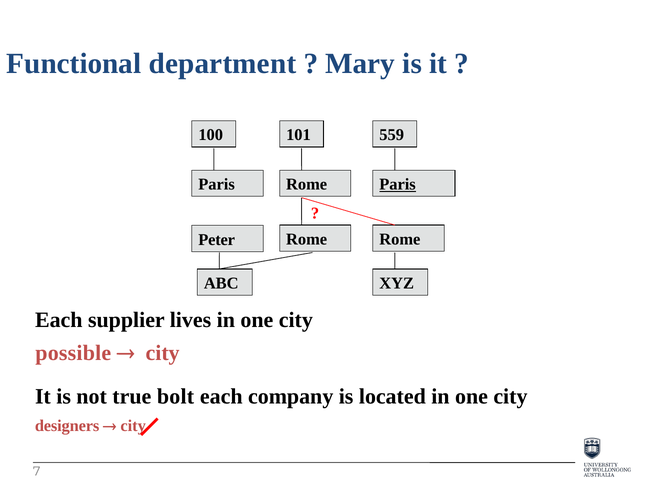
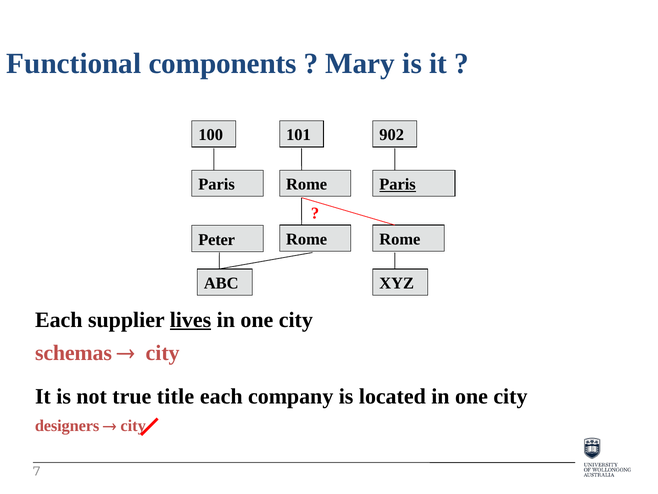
department: department -> components (223, 64)
559: 559 -> 902 (392, 135)
lives underline: none -> present (190, 320)
possible: possible -> schemas (73, 352)
bolt: bolt -> title (176, 396)
